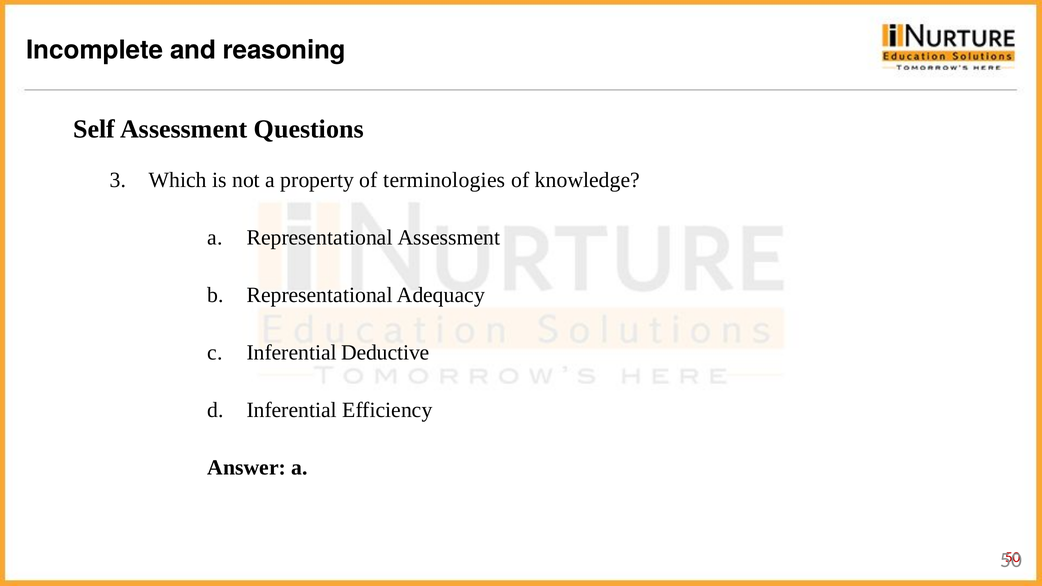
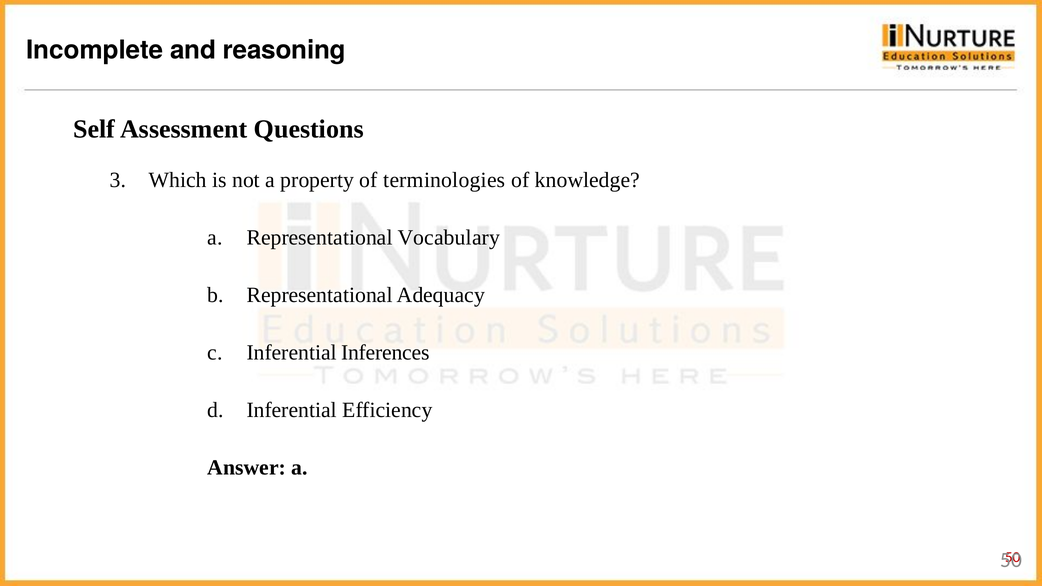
Representational Assessment: Assessment -> Vocabulary (449, 237)
Deductive: Deductive -> Inferences (385, 353)
